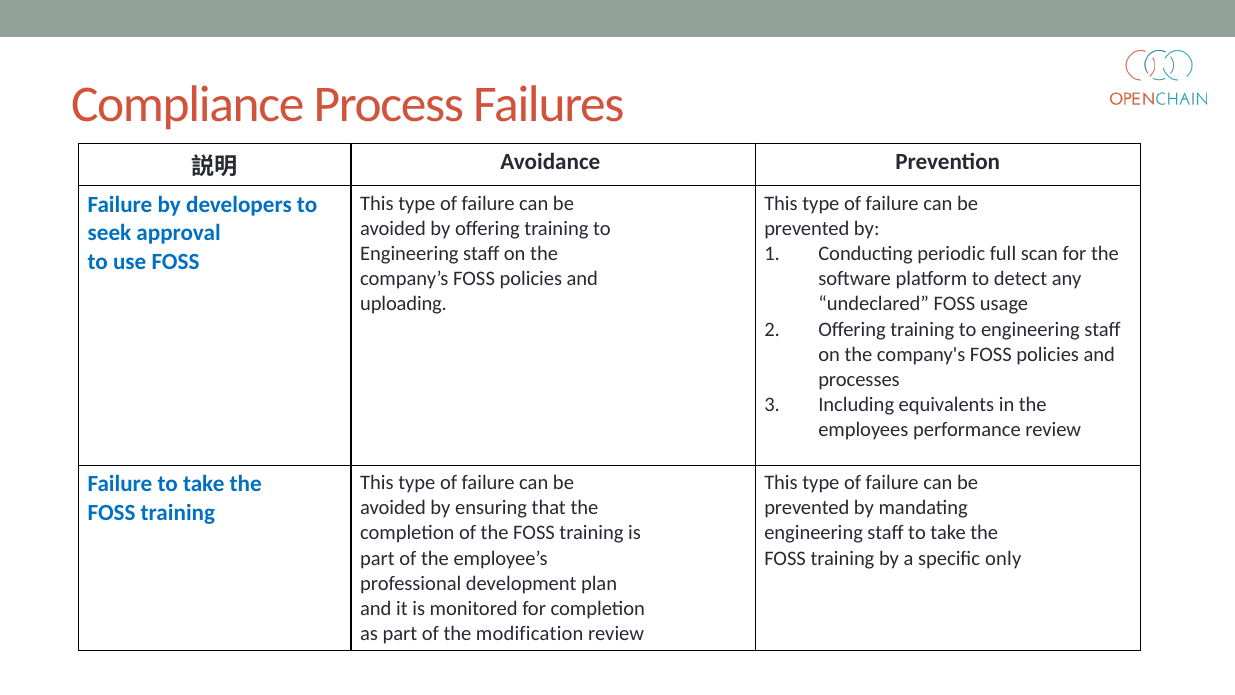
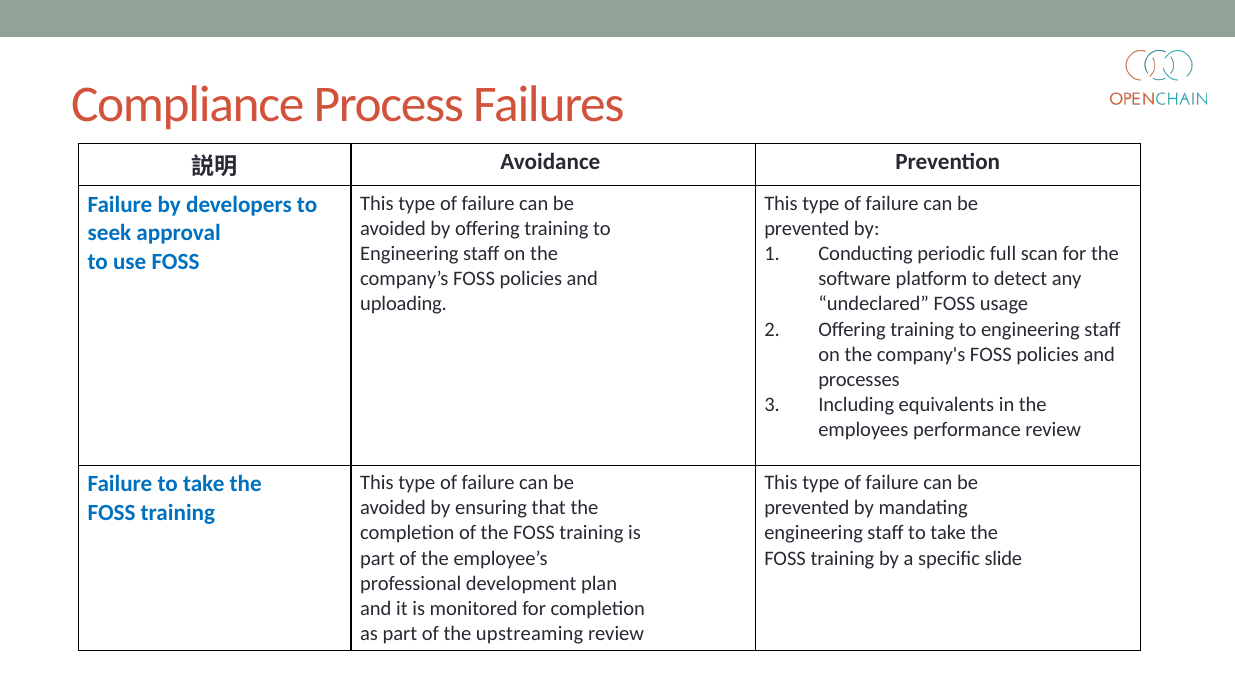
only: only -> slide (1003, 558)
modification: modification -> upstreaming (530, 633)
